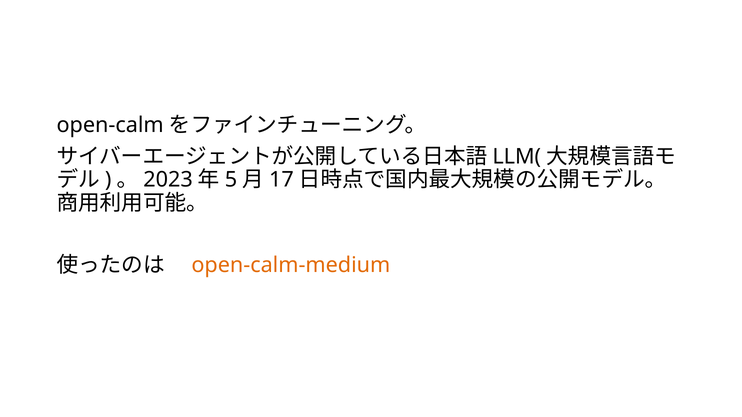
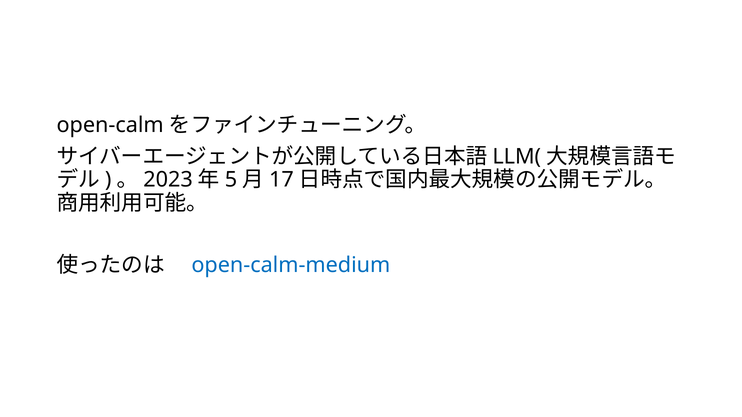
open-calm-medium colour: orange -> blue (291, 266)
